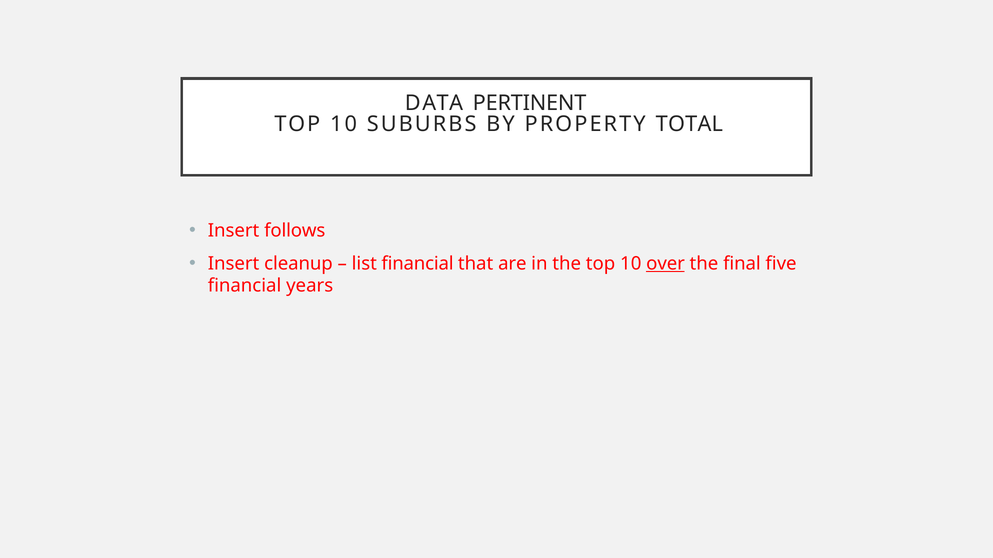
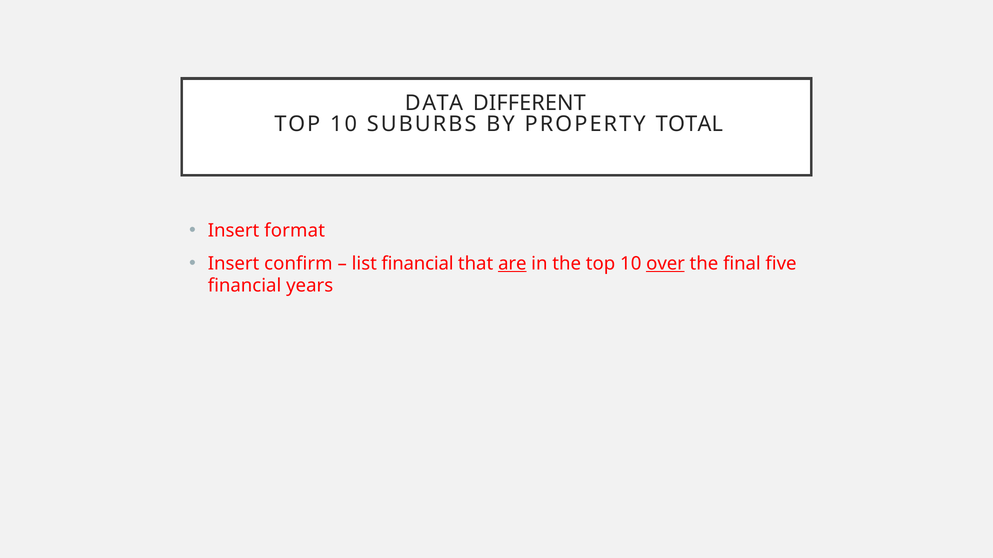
PERTINENT: PERTINENT -> DIFFERENT (529, 103)
follows: follows -> format (295, 231)
cleanup: cleanup -> confirm (298, 264)
are underline: none -> present (512, 264)
